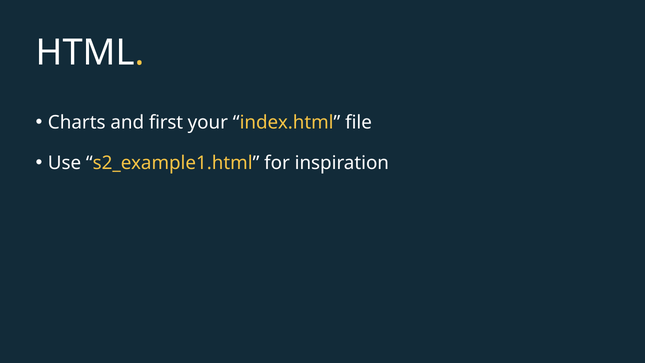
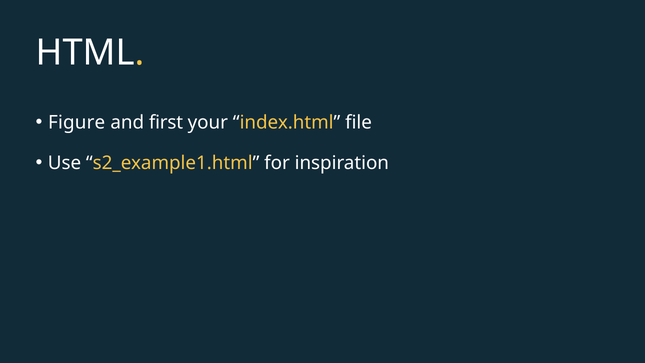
Charts: Charts -> Figure (77, 122)
